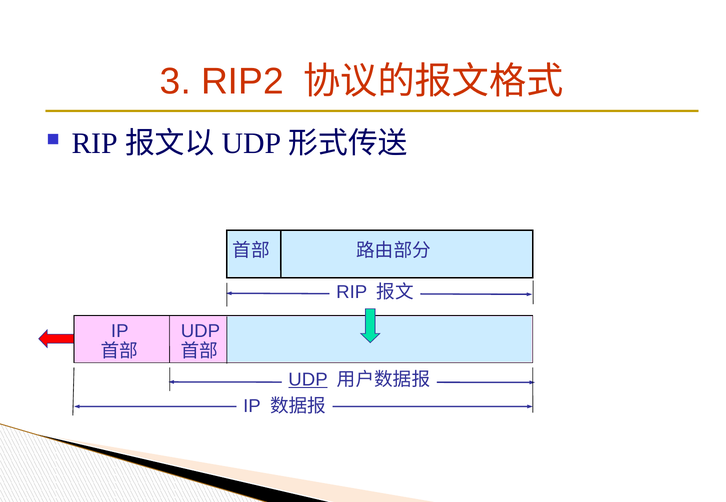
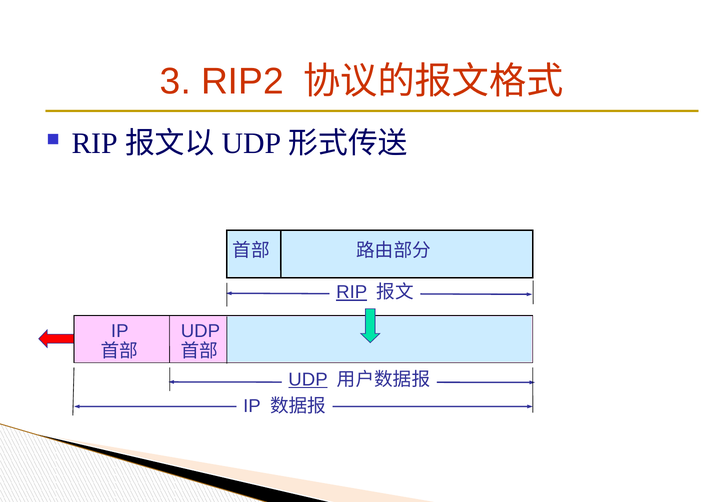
RIP underline: none -> present (352, 293)
